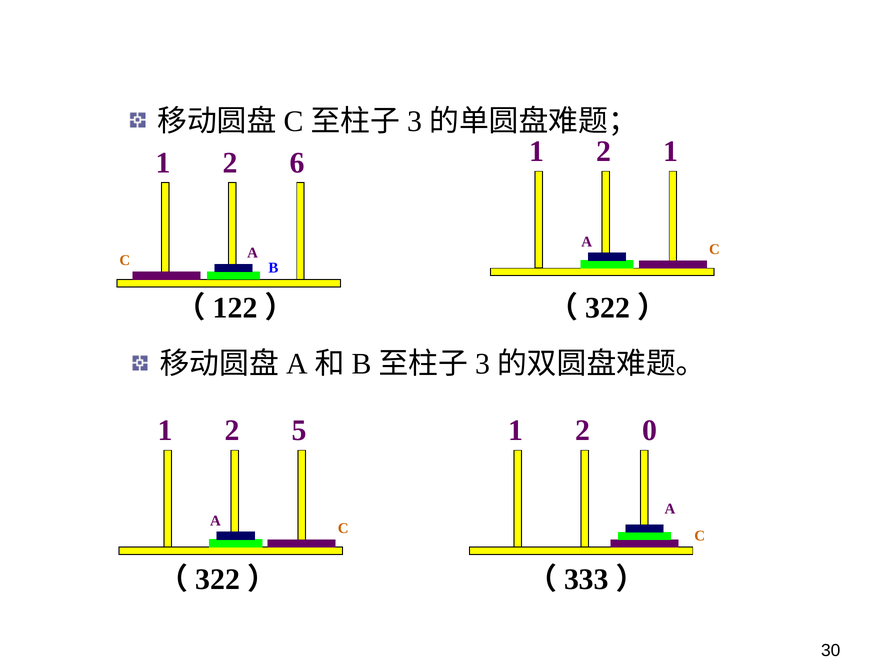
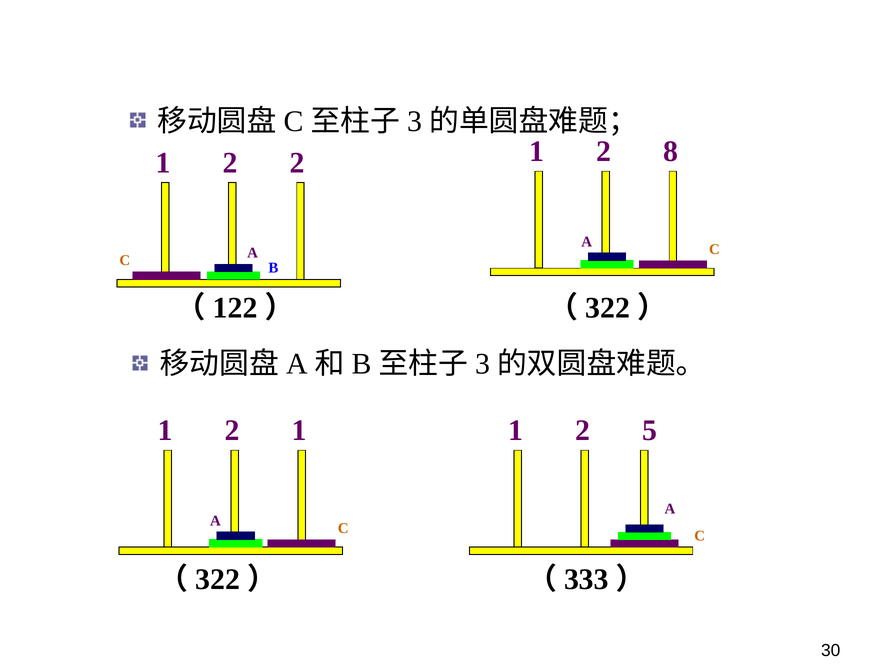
2 1: 1 -> 8 (671, 151)
2 6: 6 -> 2 (297, 163)
2 5: 5 -> 1 (299, 430)
0: 0 -> 5 (650, 430)
